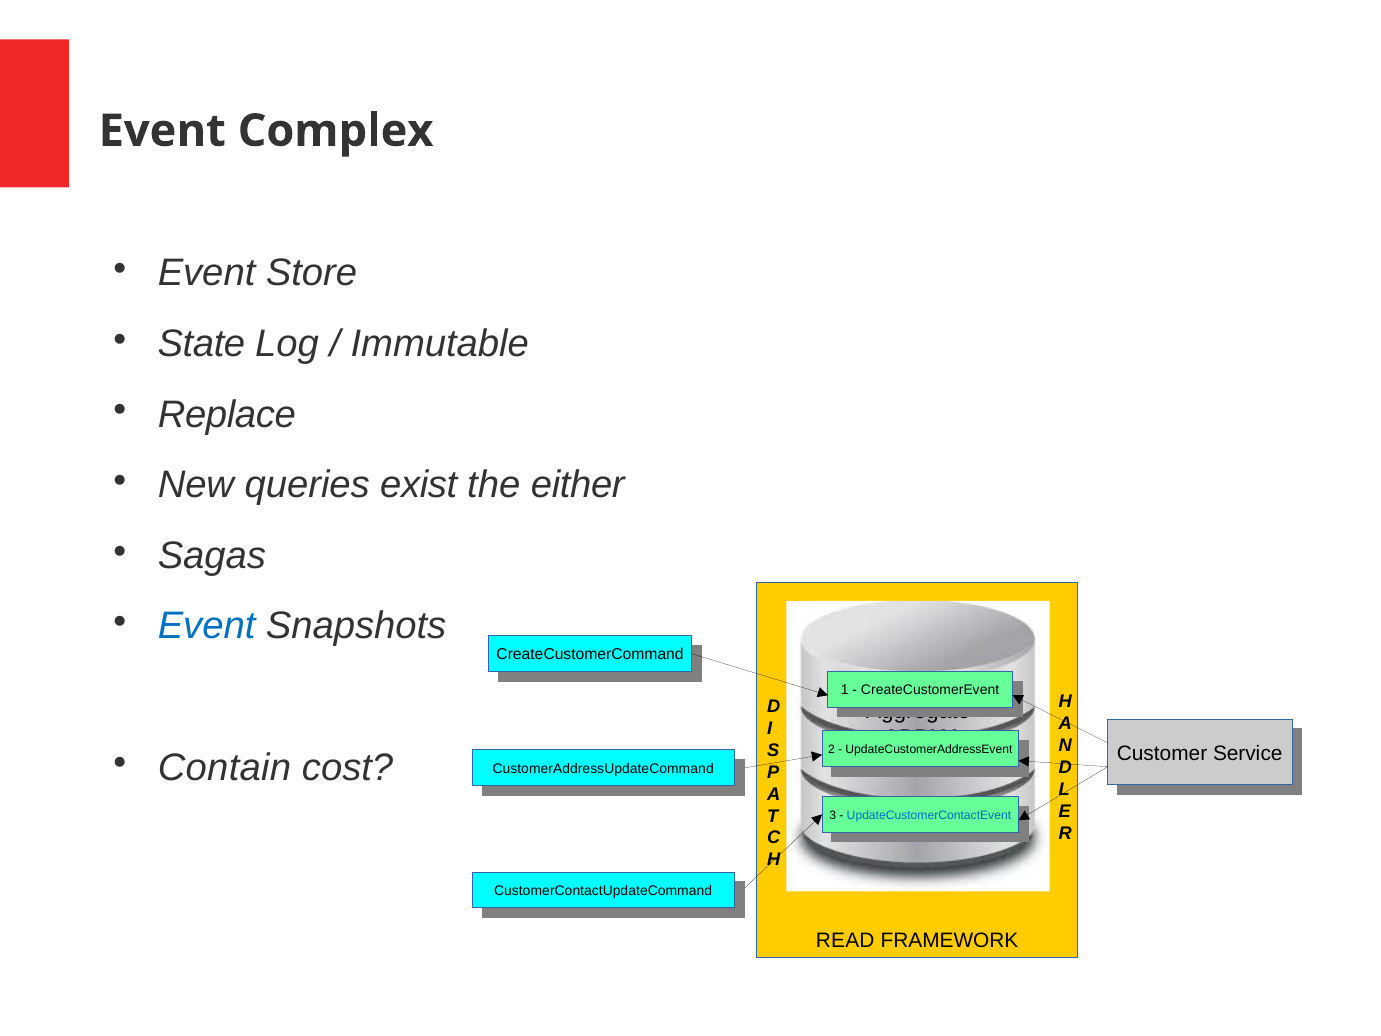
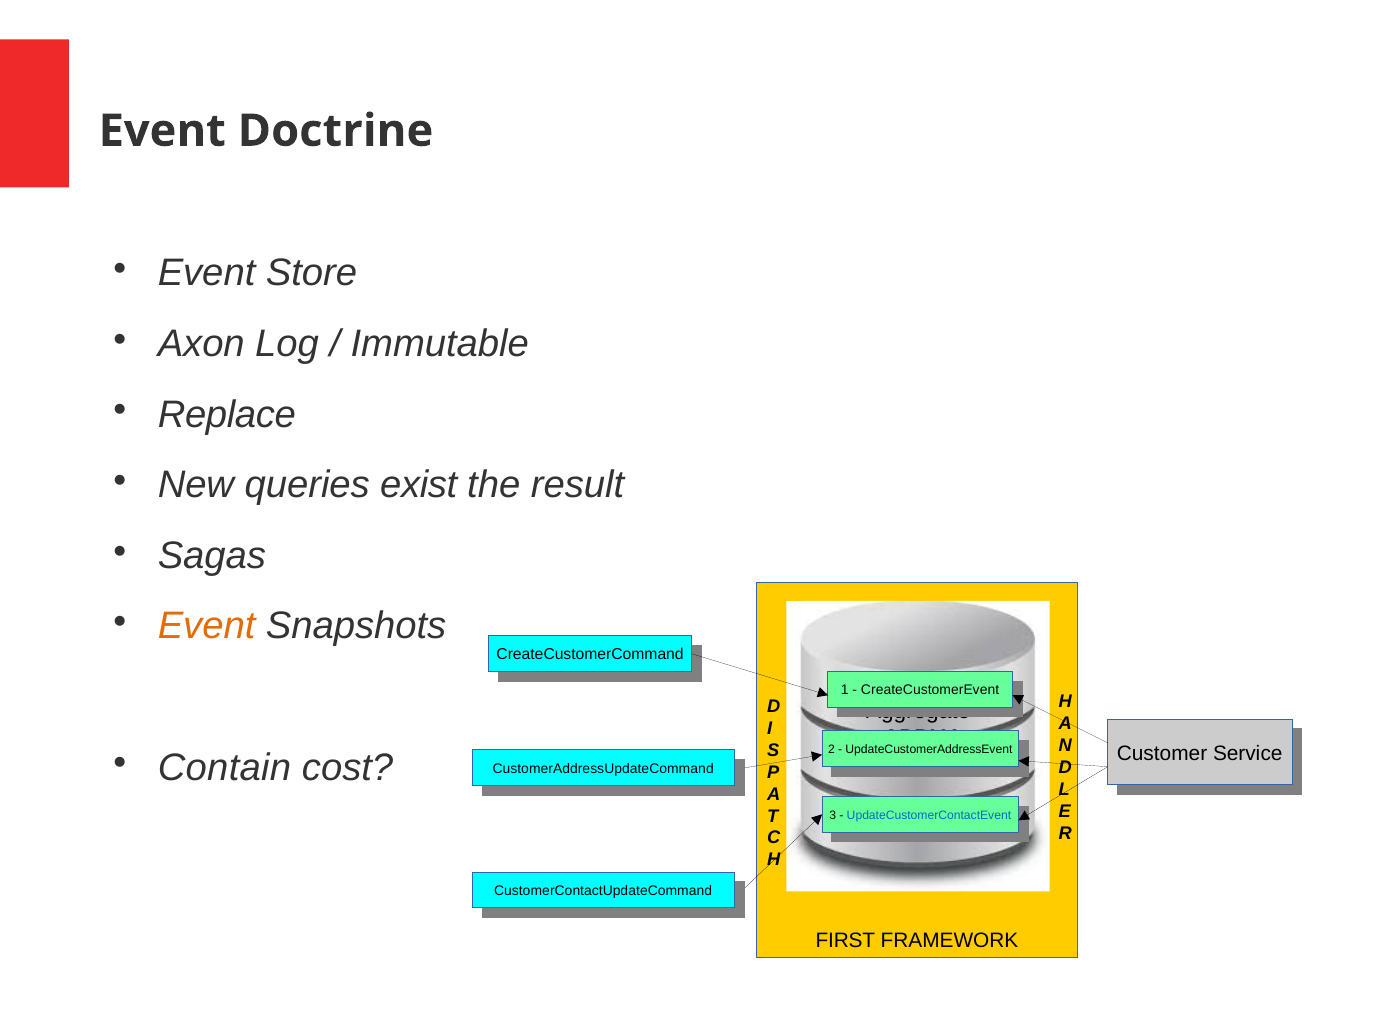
Complex: Complex -> Doctrine (335, 131)
State: State -> Axon (201, 344)
either: either -> result (578, 485)
Event colour: blue -> orange (207, 626)
READ: READ -> FIRST (845, 940)
